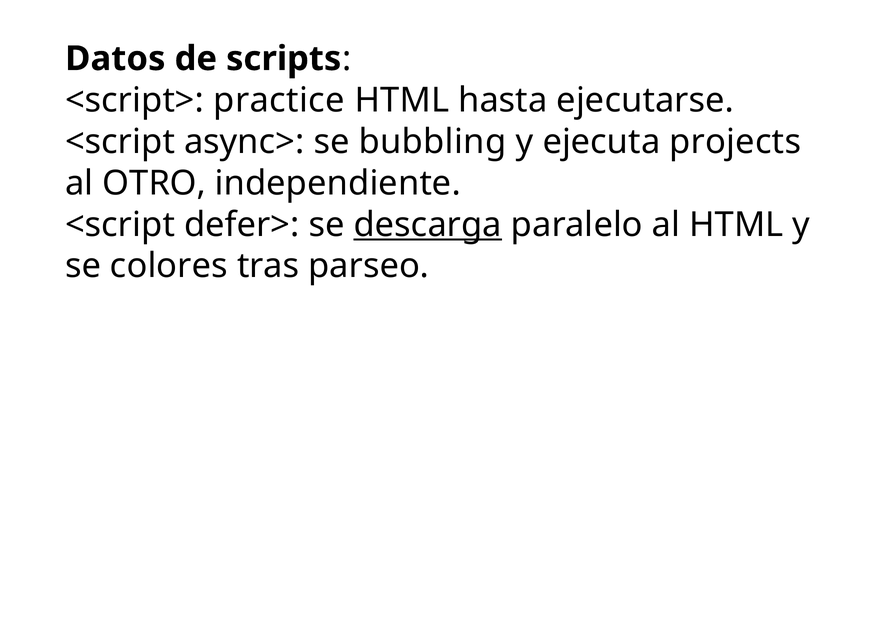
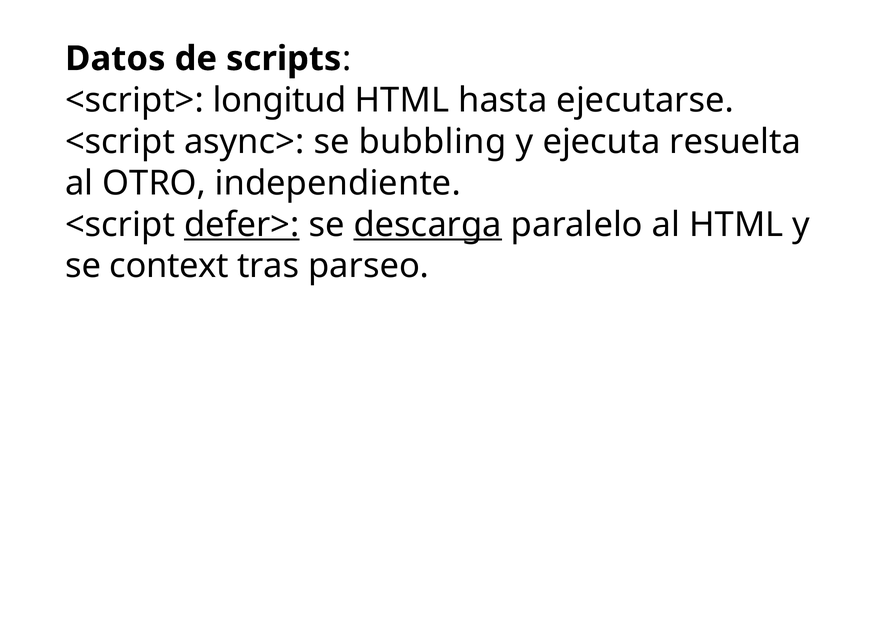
practice: practice -> longitud (279, 100)
projects: projects -> resuelta (735, 142)
defer> underline: none -> present (242, 225)
colores: colores -> context (169, 266)
